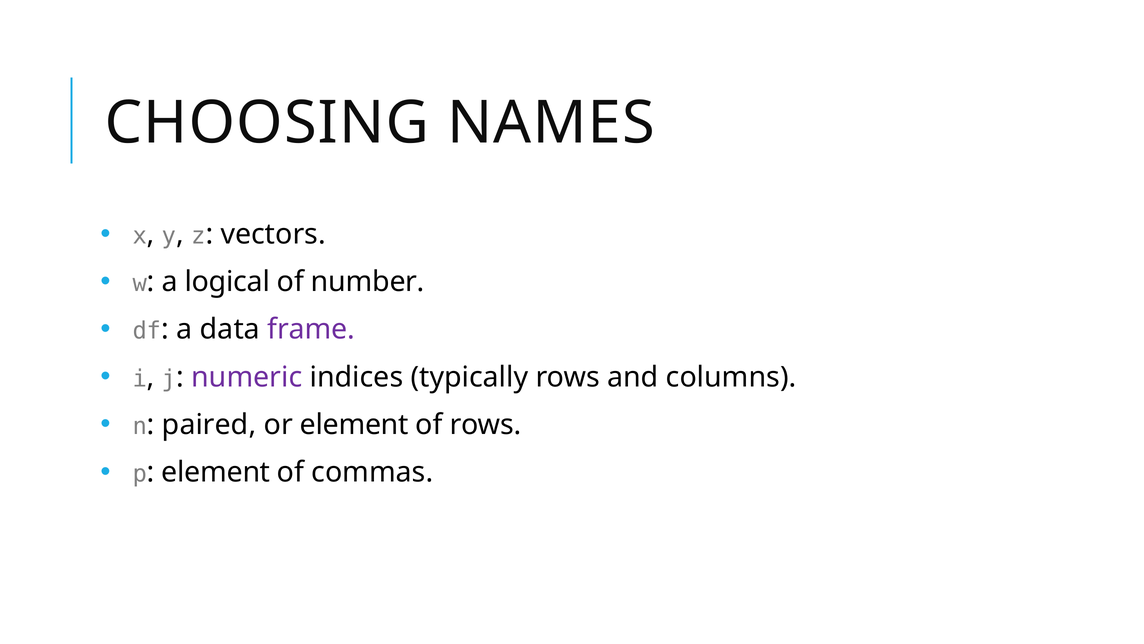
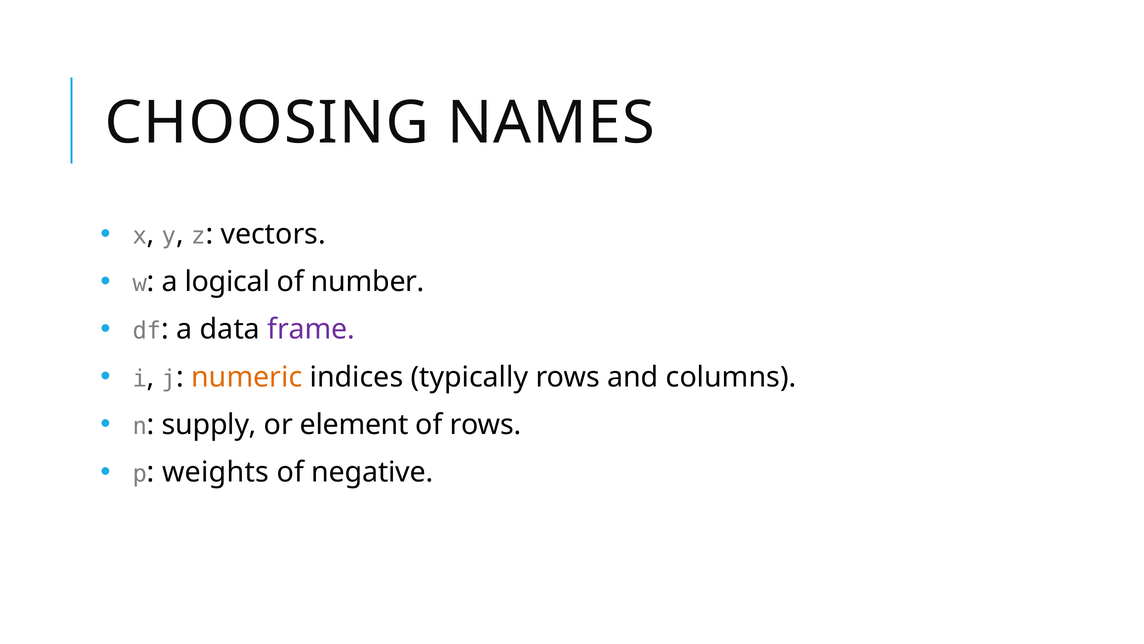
numeric colour: purple -> orange (247, 377)
paired: paired -> supply (209, 424)
p element: element -> weights (216, 472)
commas: commas -> negative (372, 472)
